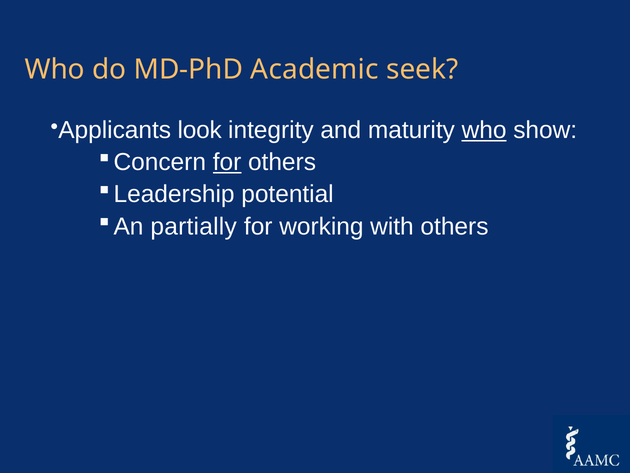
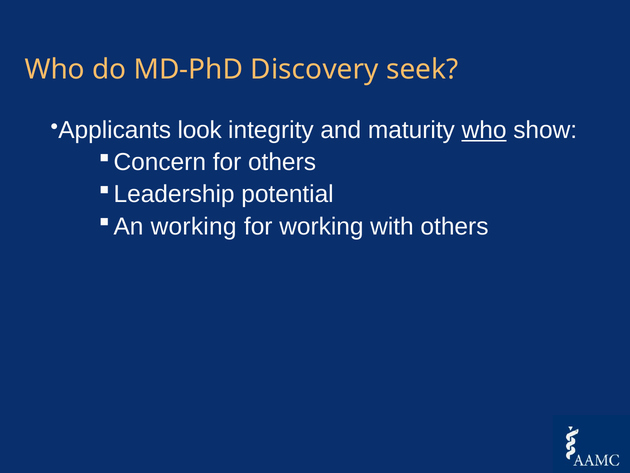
Academic: Academic -> Discovery (315, 69)
for underline: present -> none (227, 162)
partially: partially -> working (194, 226)
